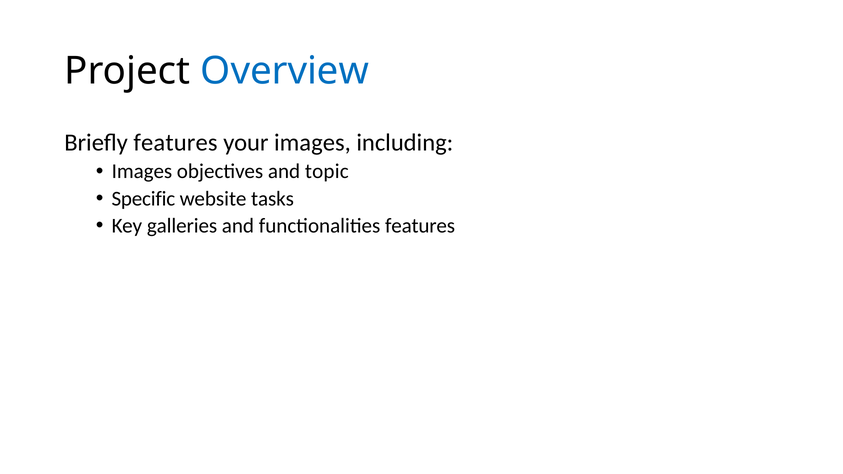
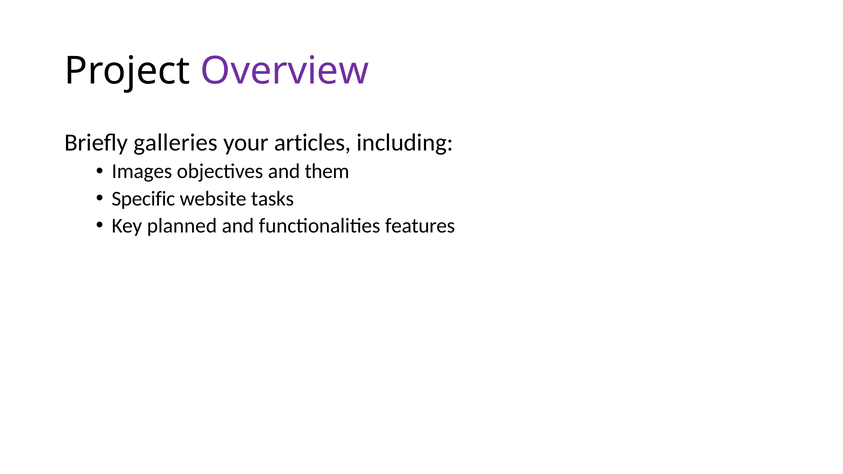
Overview colour: blue -> purple (285, 71)
Briefly features: features -> galleries (175, 143)
your images: images -> articles (313, 143)
topic: topic -> them (327, 172)
galleries: galleries -> planned (182, 226)
